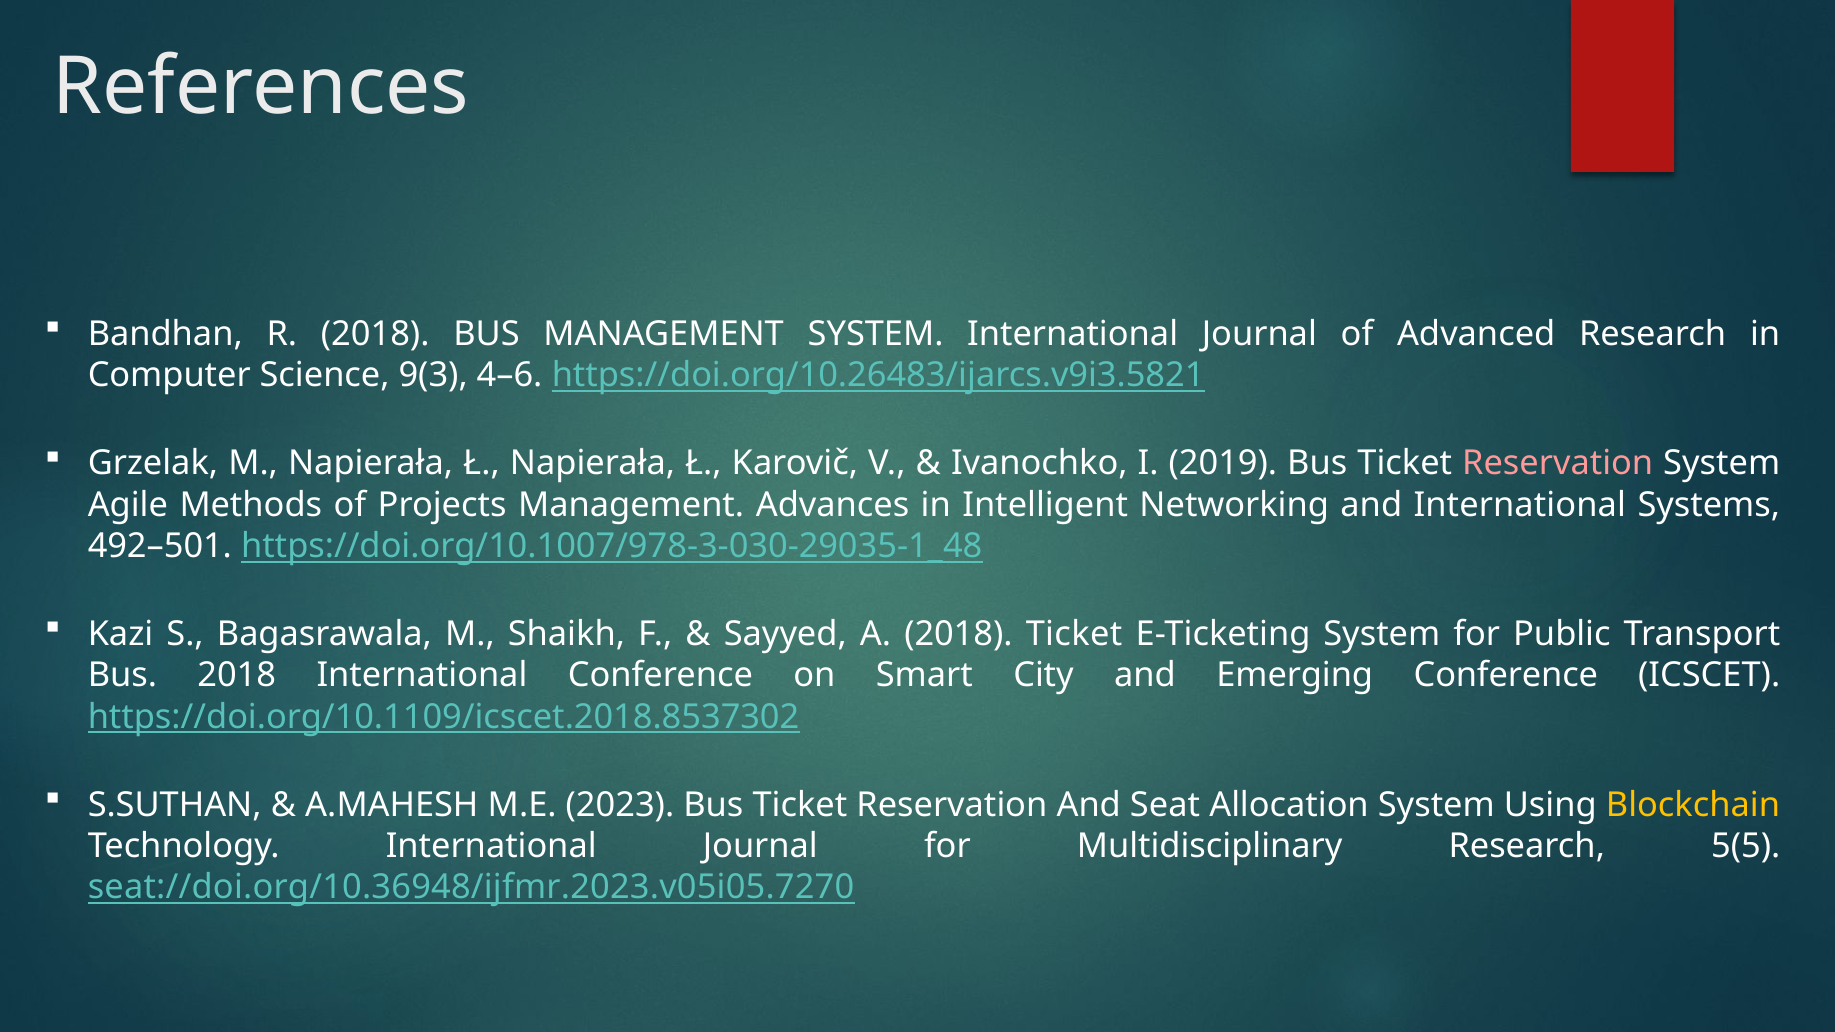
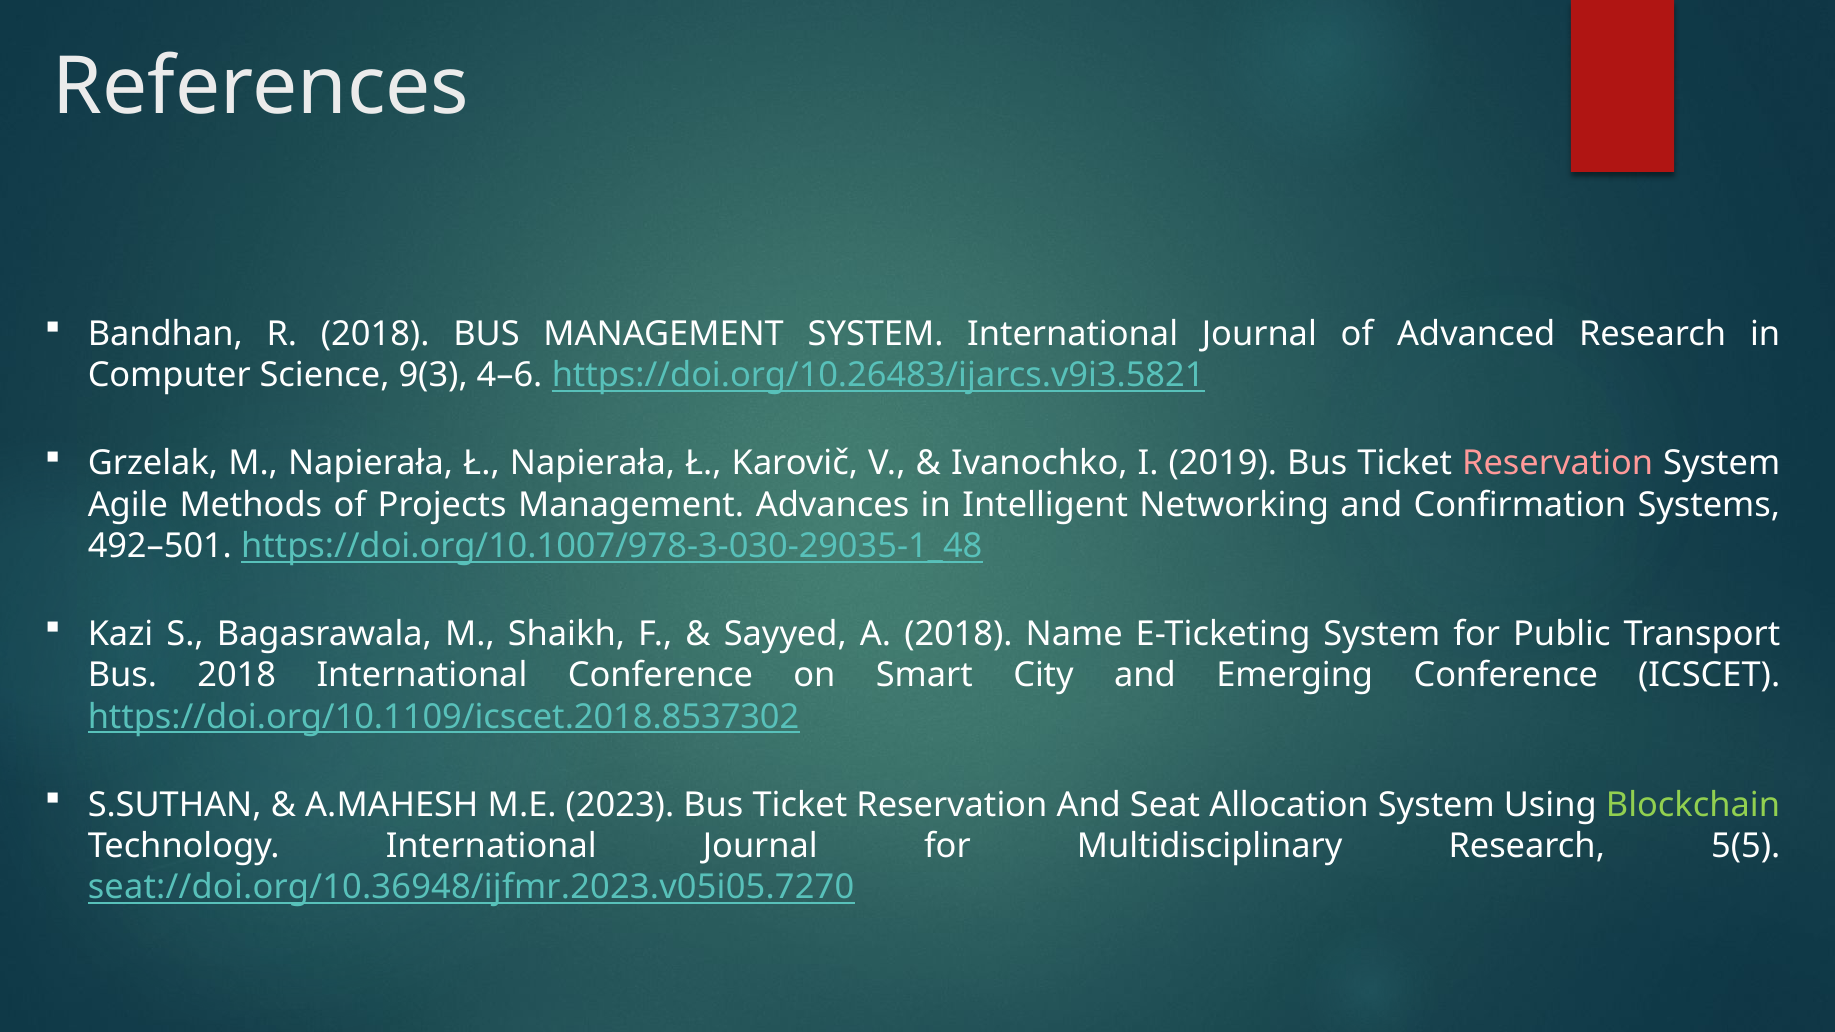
and International: International -> Confirmation (1520, 505)
2018 Ticket: Ticket -> Name (1074, 634)
Blockchain colour: yellow -> light green (1693, 805)
